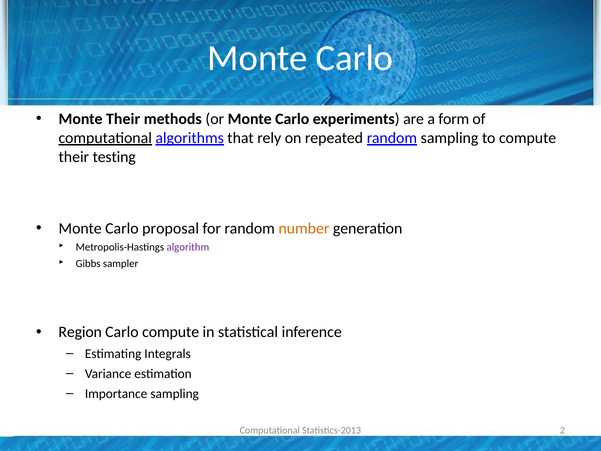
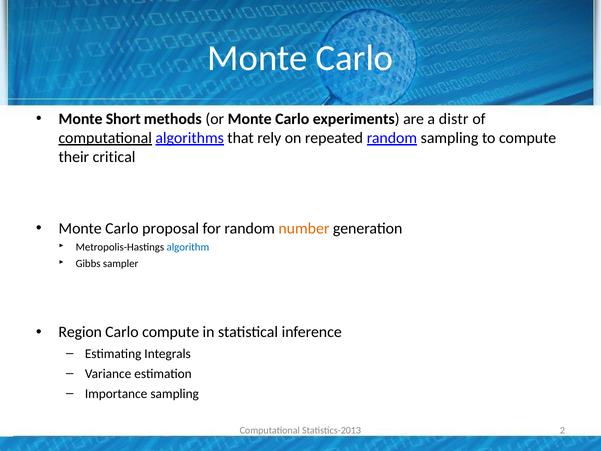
Monte Their: Their -> Short (123, 119)
form: form -> distr (454, 119)
testing: testing -> critical (114, 157)
algorithm colour: purple -> blue (188, 247)
